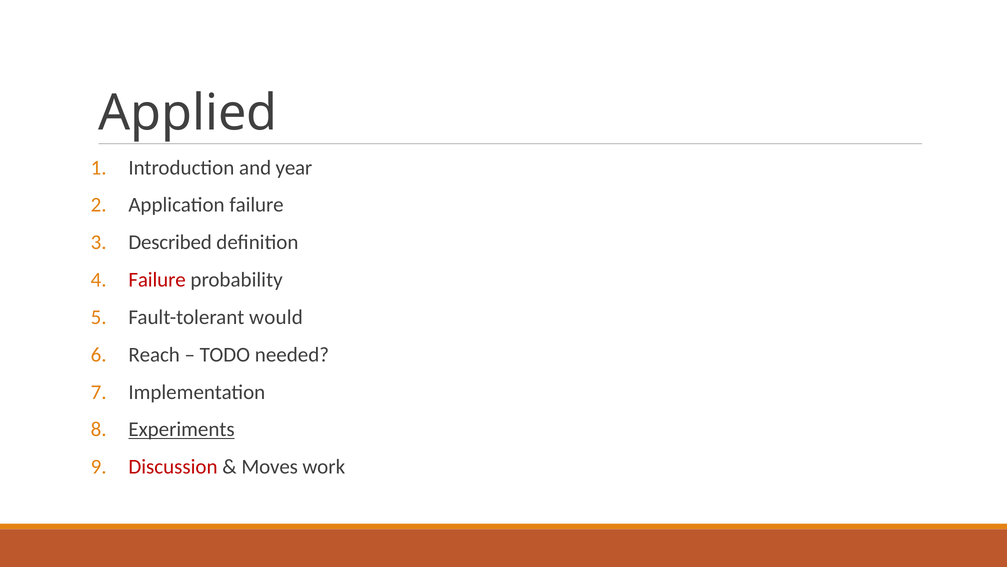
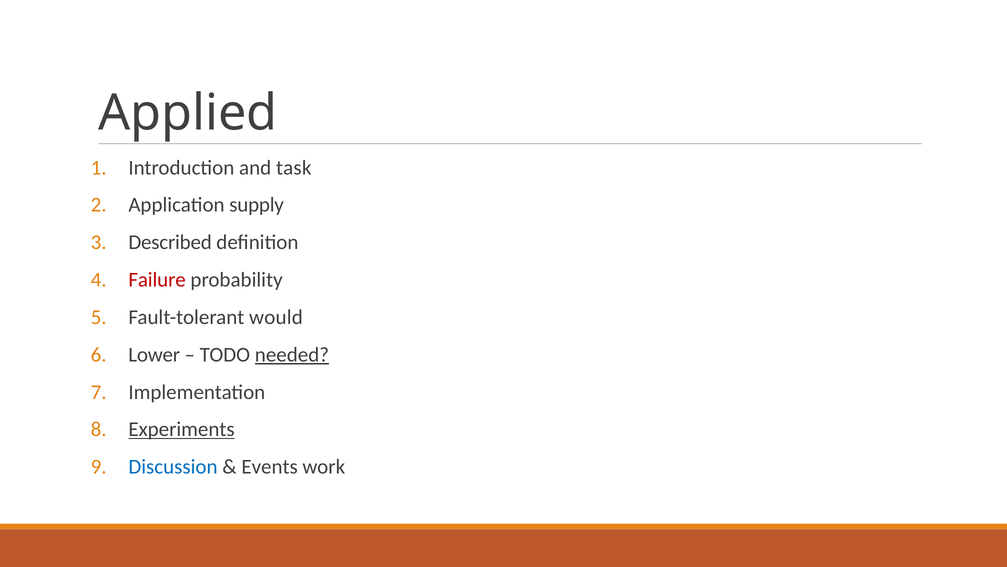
year: year -> task (294, 167)
Application failure: failure -> supply (257, 205)
Reach: Reach -> Lower (154, 354)
needed underline: none -> present (292, 354)
Discussion colour: red -> blue (173, 466)
Moves: Moves -> Events (270, 466)
